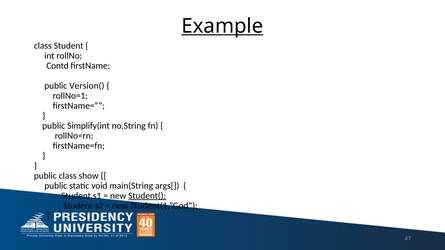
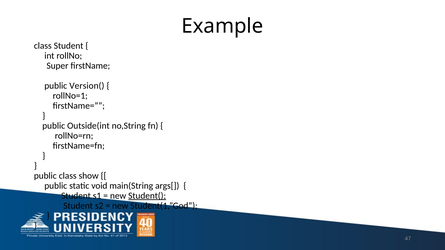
Example underline: present -> none (222, 26)
Contd: Contd -> Super (57, 66)
Simplify(int: Simplify(int -> Outside(int (88, 126)
